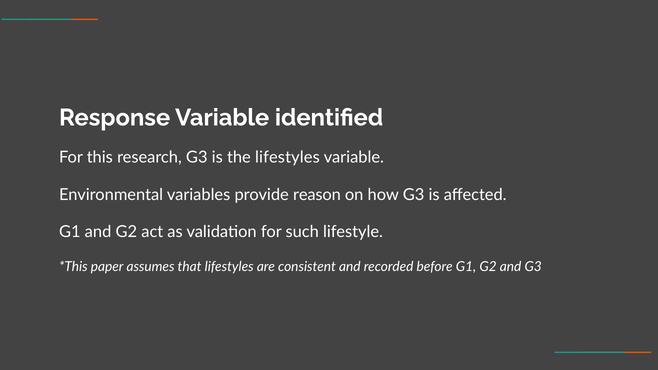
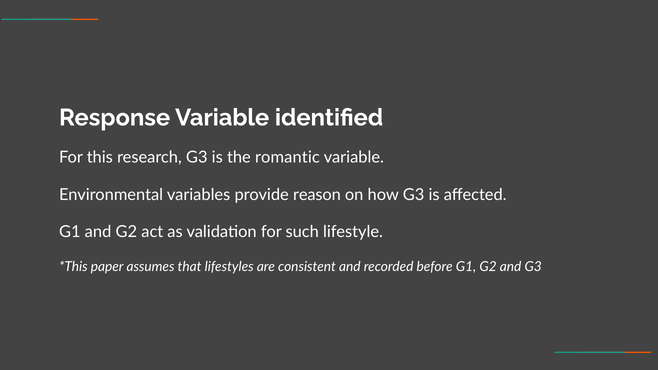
the lifestyles: lifestyles -> romantic (287, 157)
